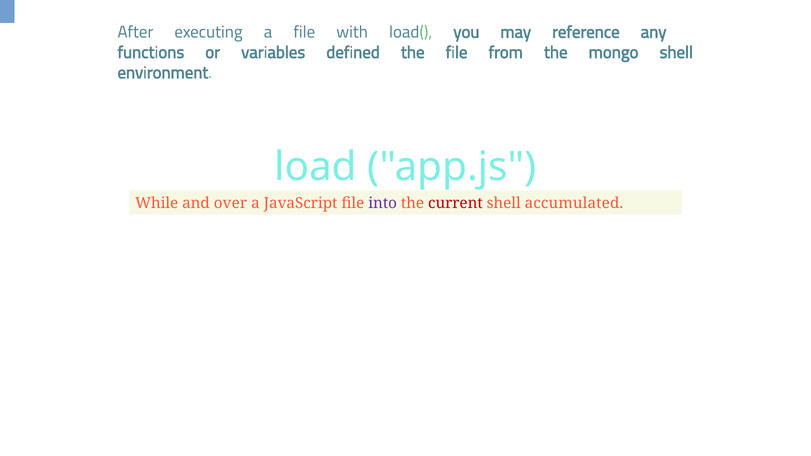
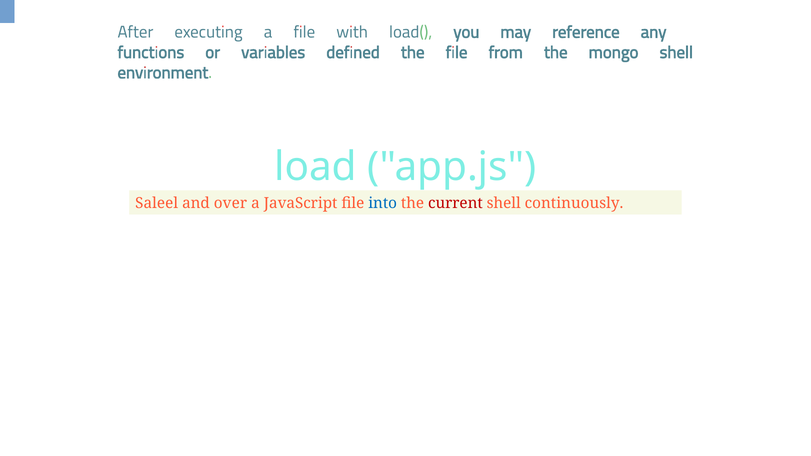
While: While -> Saleel (157, 204)
into colour: purple -> blue (383, 204)
accumulated: accumulated -> continuously (574, 204)
